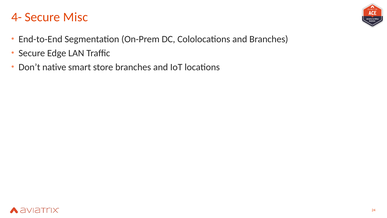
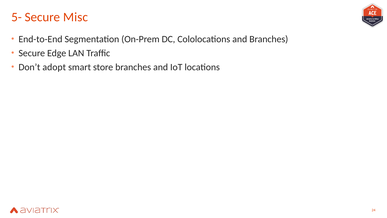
4-: 4- -> 5- (17, 17)
native: native -> adopt (54, 67)
